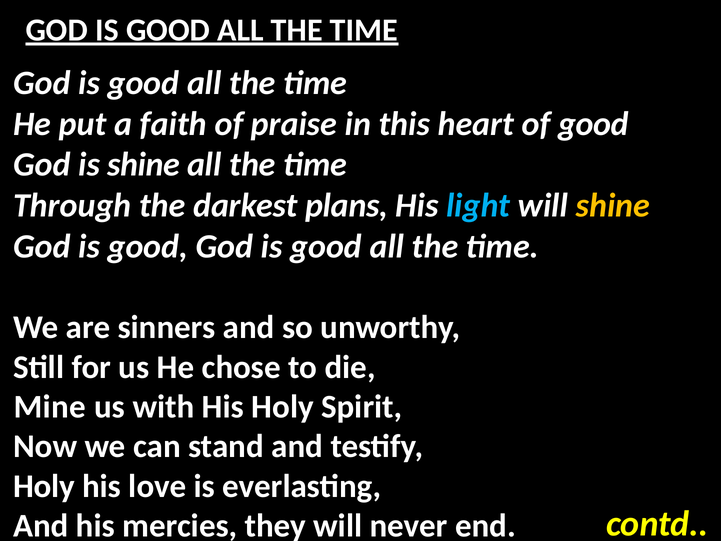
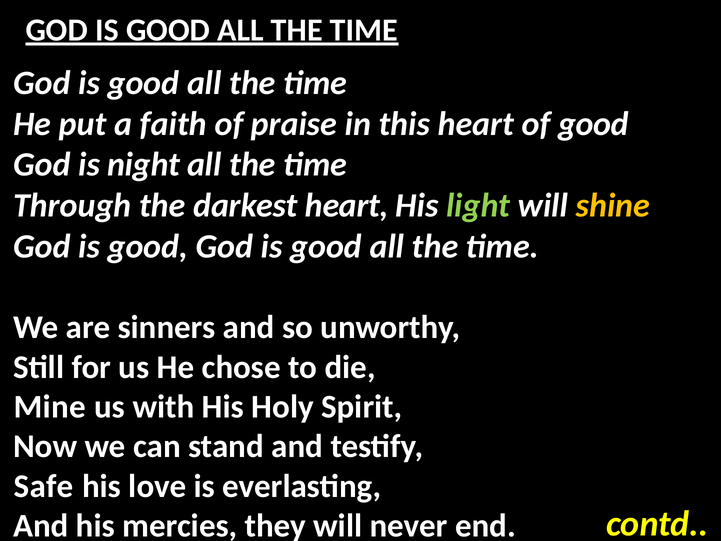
is shine: shine -> night (144, 165)
darkest plans: plans -> heart (347, 205)
light colour: light blue -> light green (478, 205)
Holy: Holy -> Safe (44, 486)
